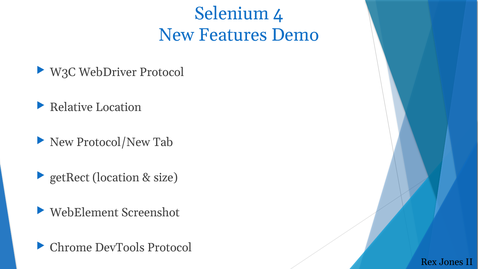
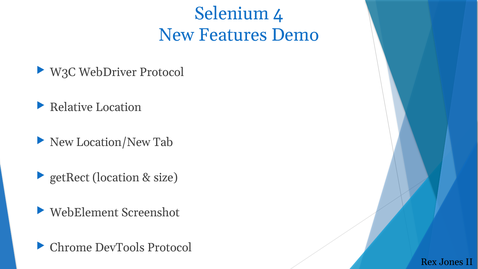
Protocol/New: Protocol/New -> Location/New (113, 142)
